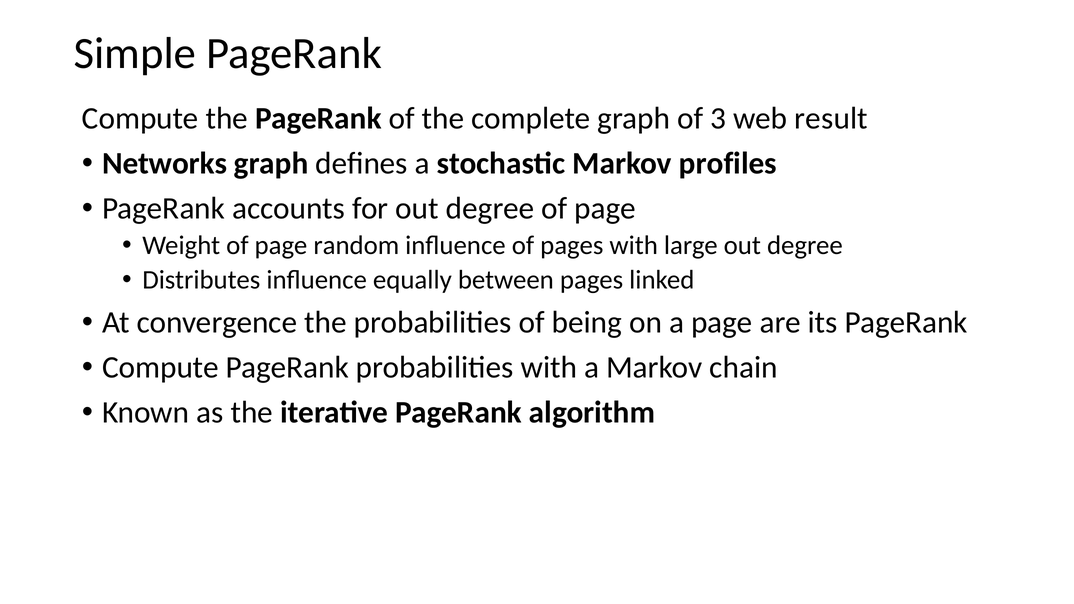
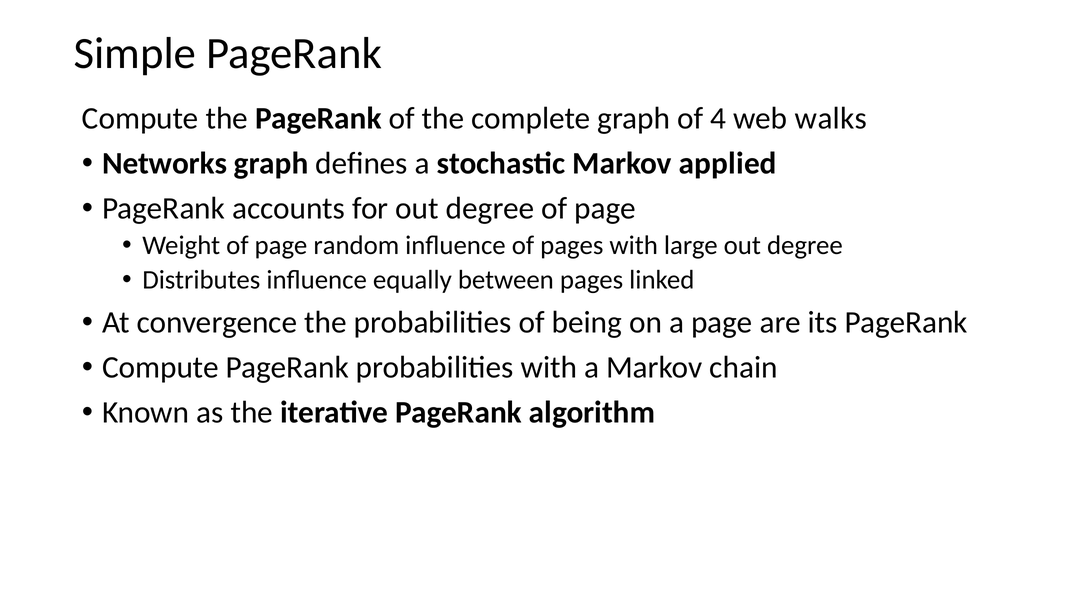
3: 3 -> 4 (718, 119)
result: result -> walks (831, 119)
profiles: profiles -> applied (728, 164)
